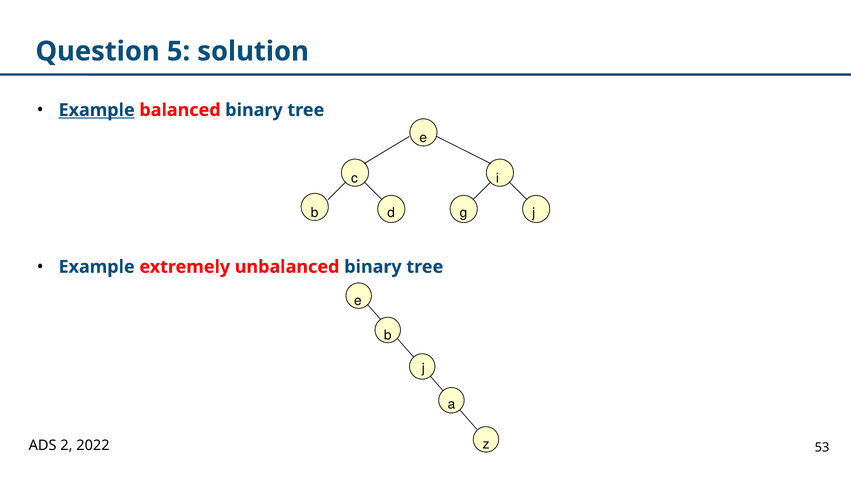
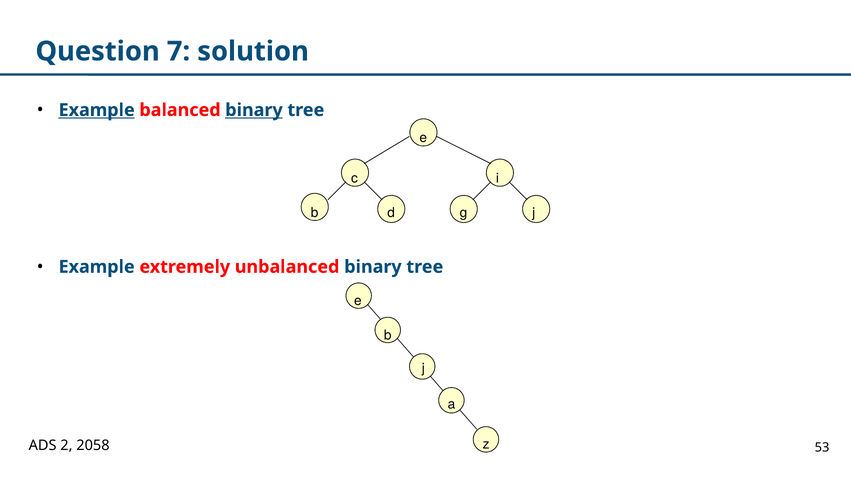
5: 5 -> 7 (178, 51)
binary underline: none -> present (254, 110)
2022: 2022 -> 2058 (93, 445)
